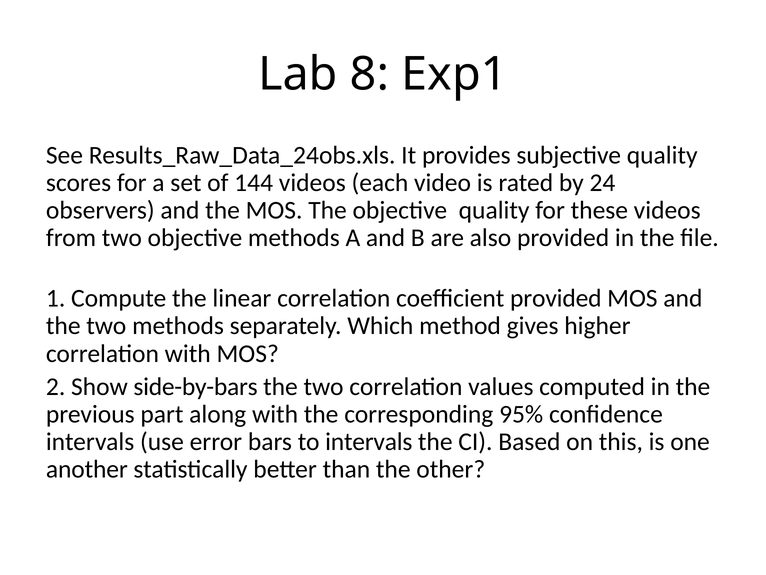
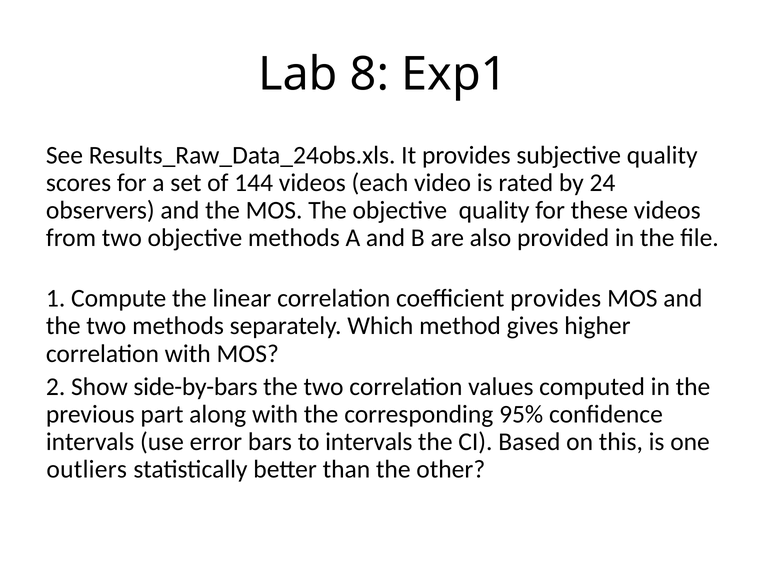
coefficient provided: provided -> provides (556, 298)
another: another -> outliers (87, 469)
